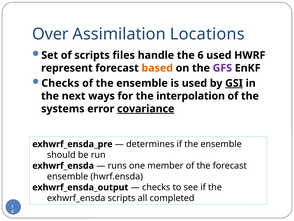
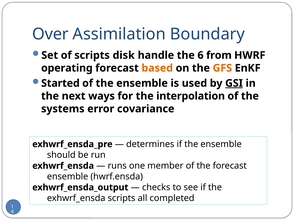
Locations: Locations -> Boundary (207, 34)
files: files -> disk (124, 55)
6 used: used -> from (219, 55)
represent: represent -> operating (67, 68)
GFS colour: purple -> orange (222, 68)
Checks: Checks -> Started (60, 83)
covariance underline: present -> none (146, 109)
